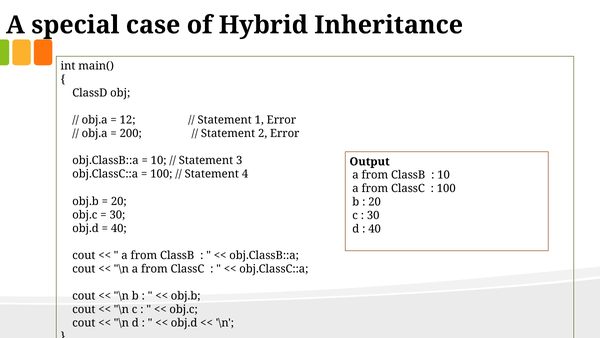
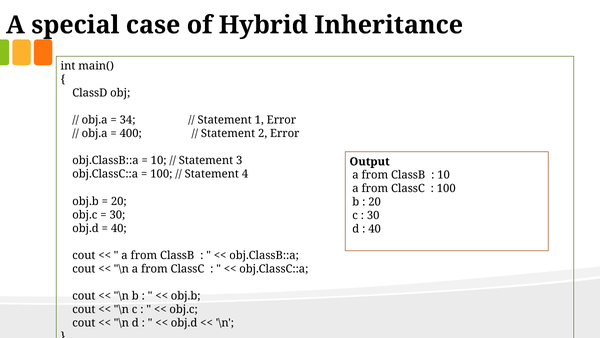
12: 12 -> 34 (128, 120)
200: 200 -> 400 (131, 134)
